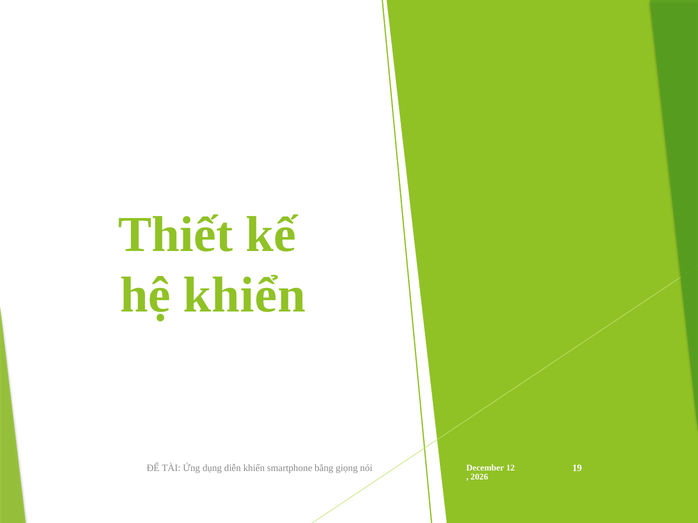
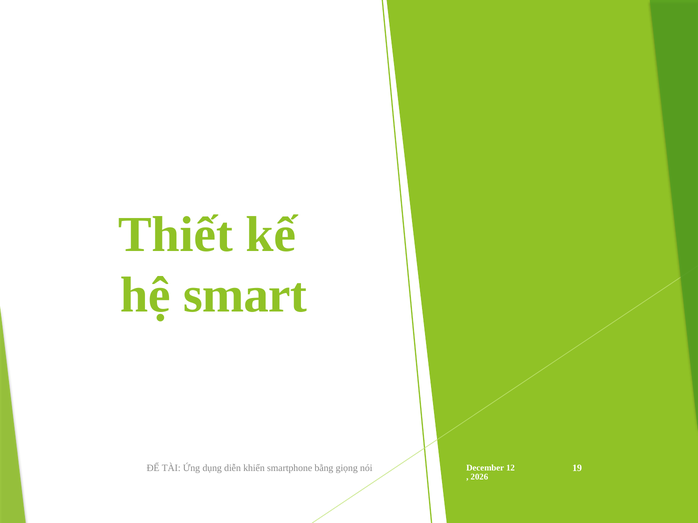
hệ khiển: khiển -> smart (245, 295)
